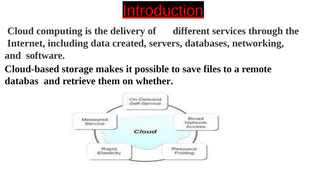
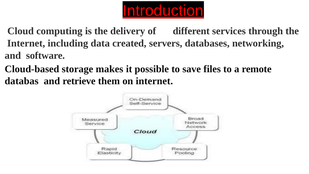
on whether: whether -> internet (154, 81)
